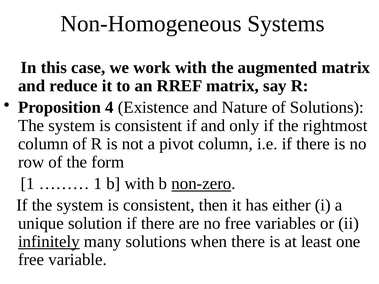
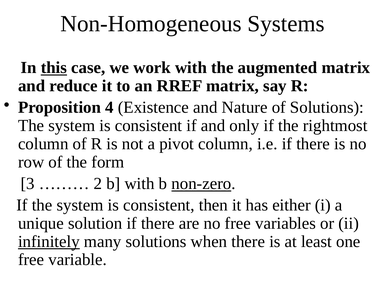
this underline: none -> present (54, 68)
1: 1 -> 3 (28, 184)
1: 1 -> 2 (98, 184)
